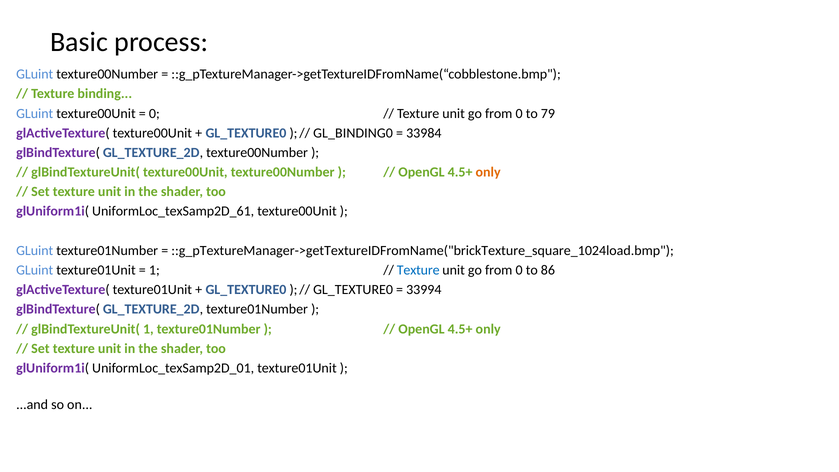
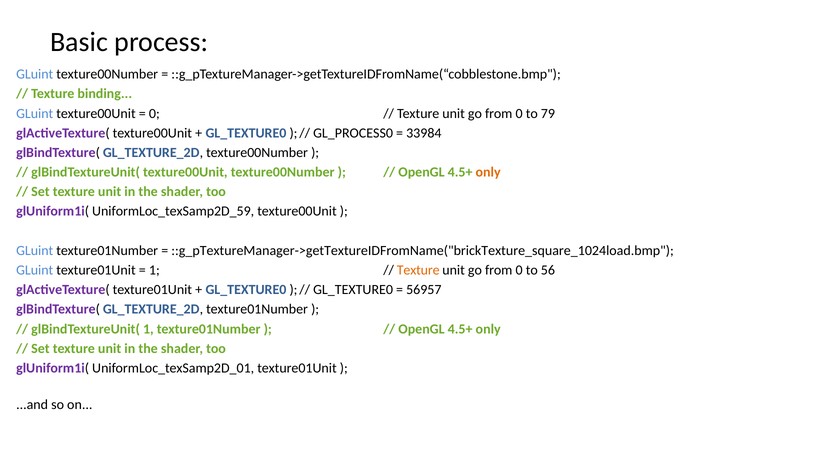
GL_BINDING0: GL_BINDING0 -> GL_PROCESS0 (353, 133)
UniformLoc_texSamp2D_61: UniformLoc_texSamp2D_61 -> UniformLoc_texSamp2D_59 (173, 211)
Texture colour: blue -> orange (418, 270)
86: 86 -> 56 (548, 270)
33994: 33994 -> 56957 (424, 290)
